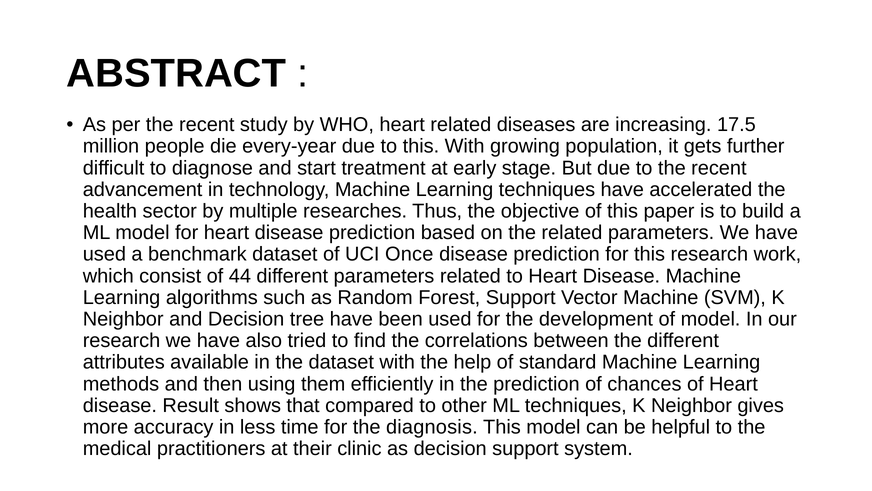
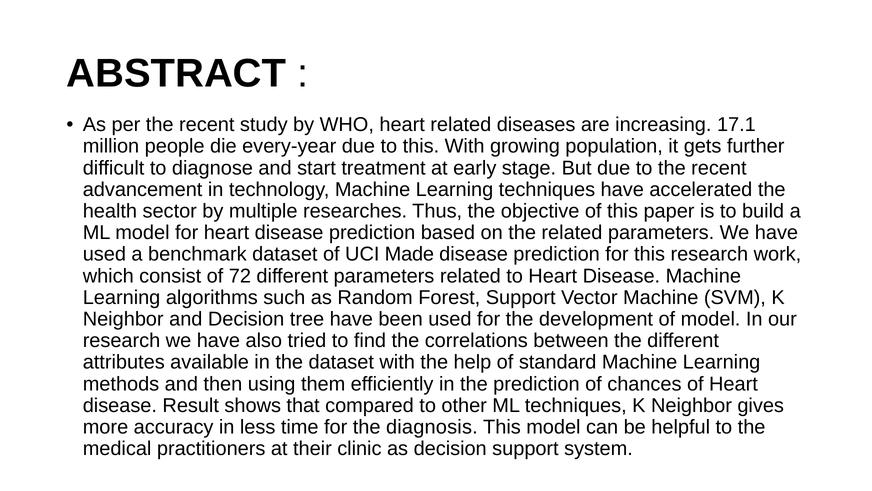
17.5: 17.5 -> 17.1 (736, 125)
Once: Once -> Made (409, 254)
44: 44 -> 72 (240, 276)
